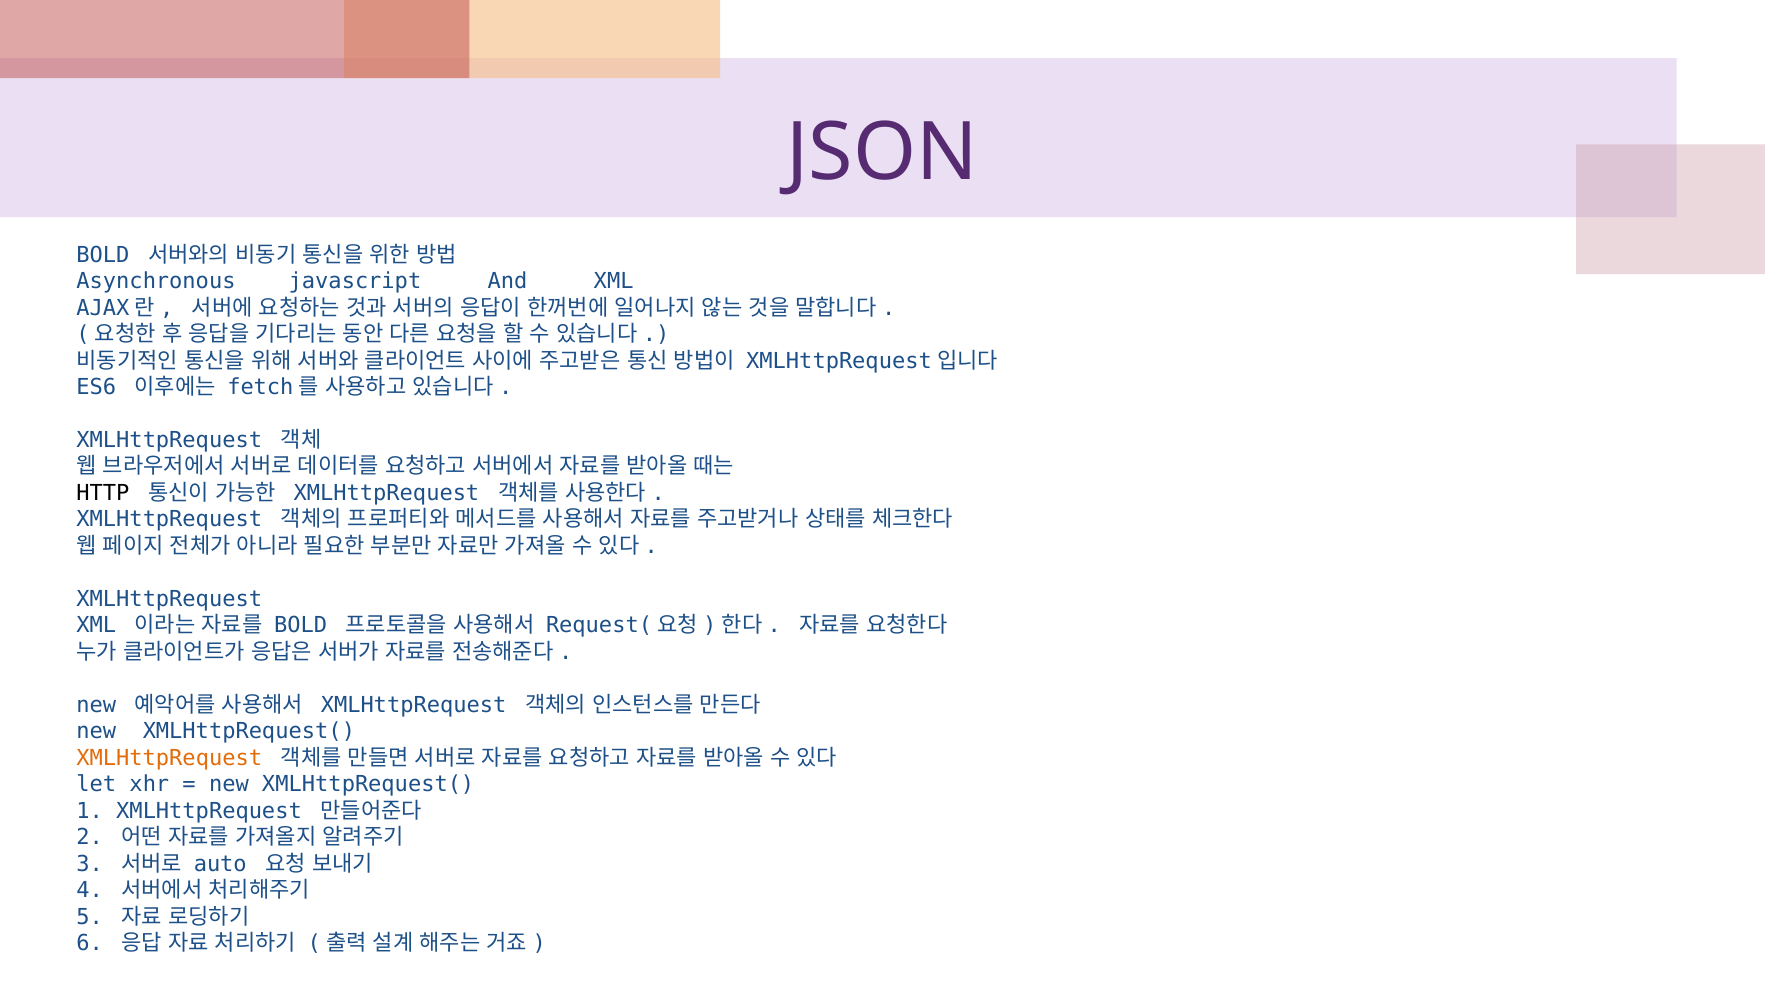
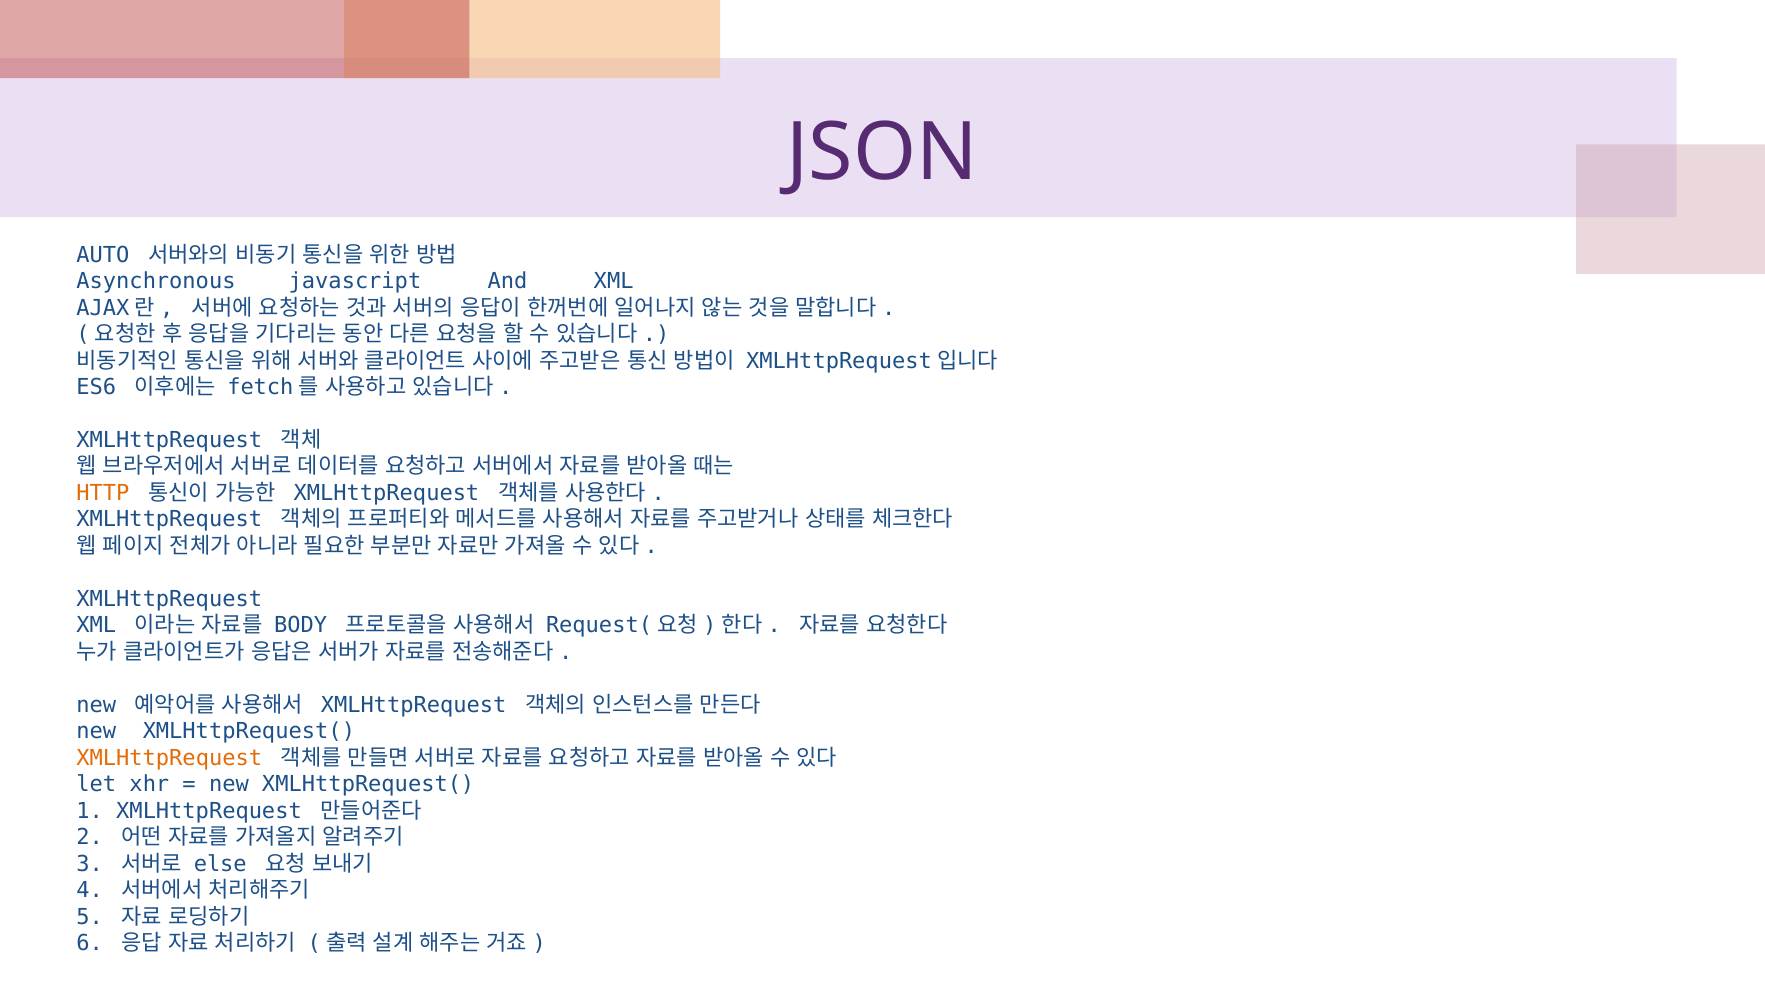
BOLD: BOLD -> AUTO (103, 255)
HTTP colour: black -> orange (103, 493)
BOLD: BOLD -> BODY (301, 625)
auto: auto -> else (220, 864)
